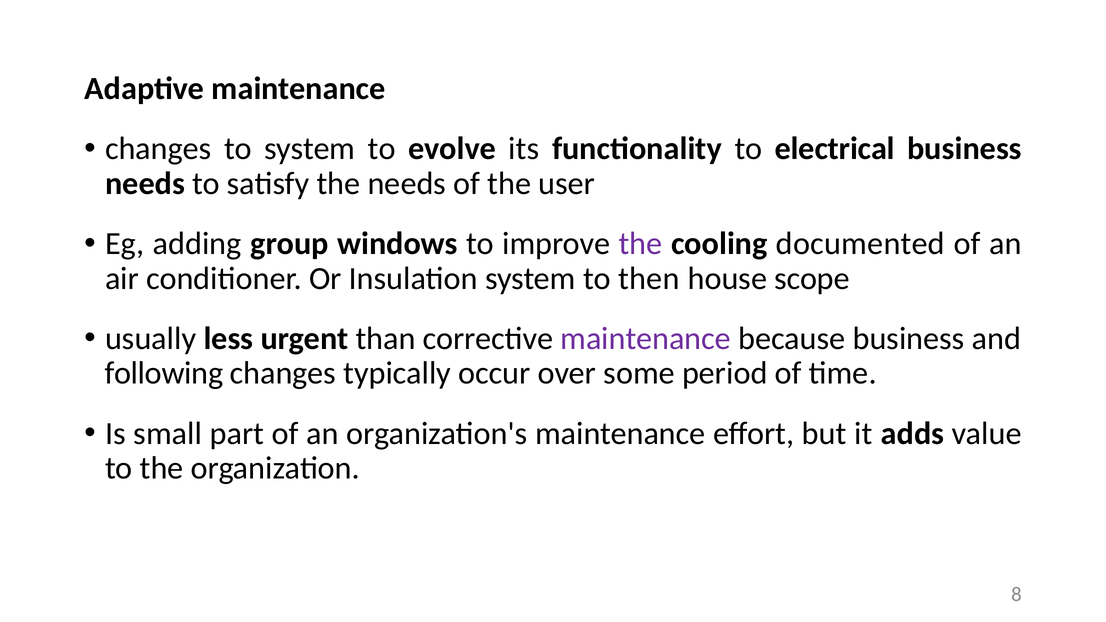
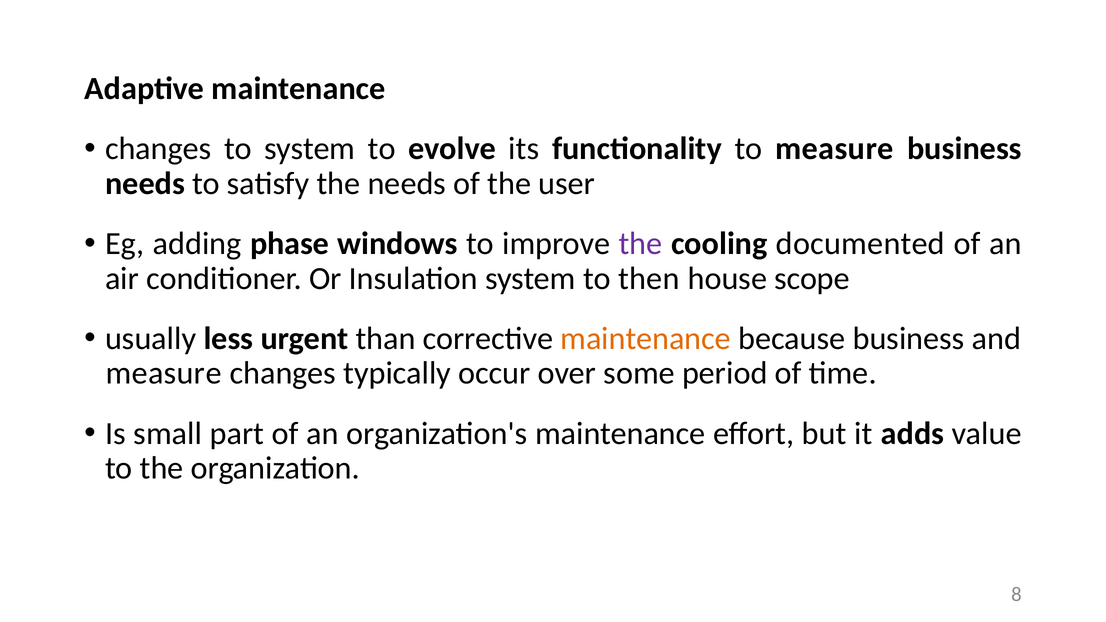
to electrical: electrical -> measure (834, 149)
group: group -> phase (290, 244)
maintenance colour: purple -> orange (646, 339)
following: following -> measure (164, 373)
